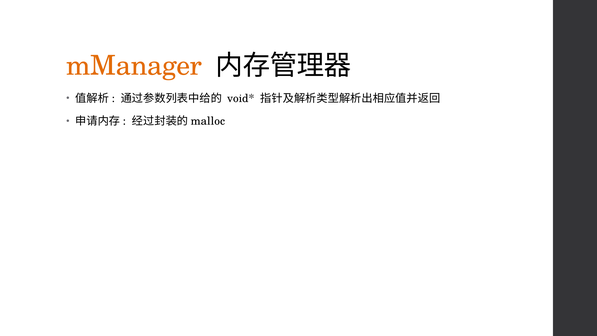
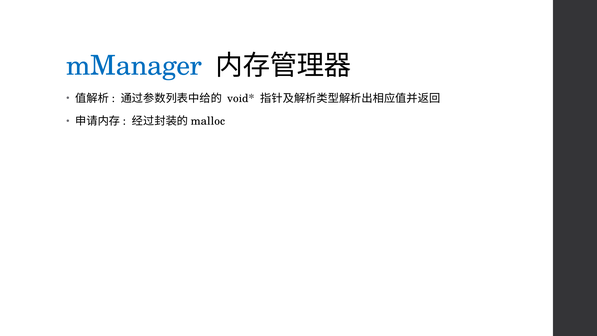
mManager colour: orange -> blue (134, 66)
